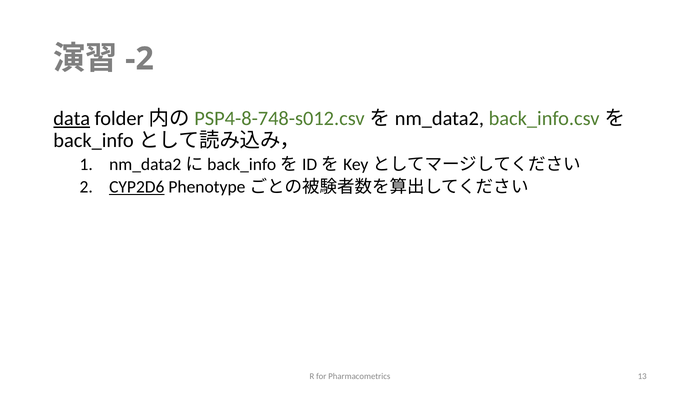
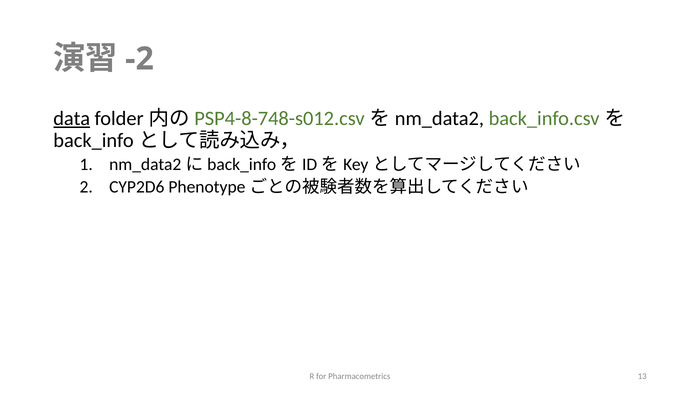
CYP2D6 underline: present -> none (137, 187)
